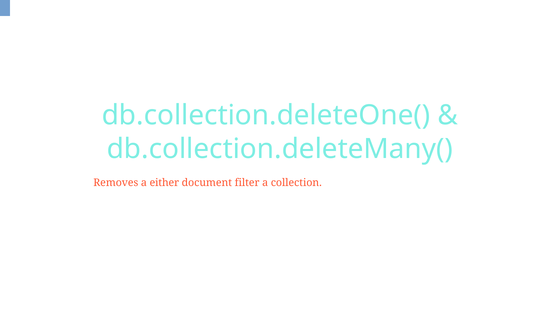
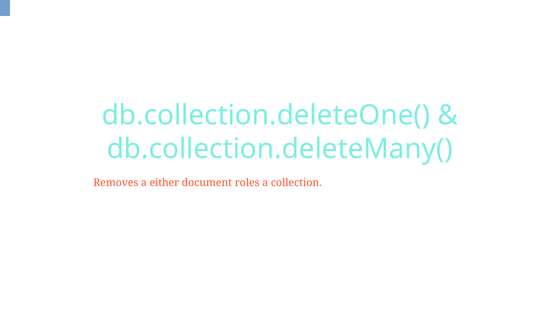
filter: filter -> roles (247, 183)
